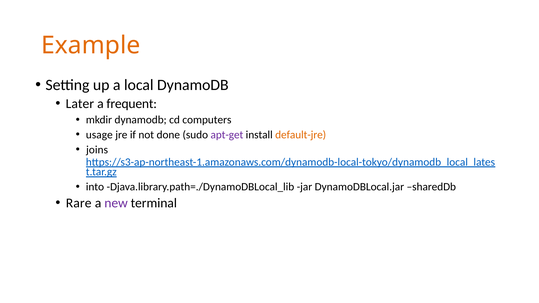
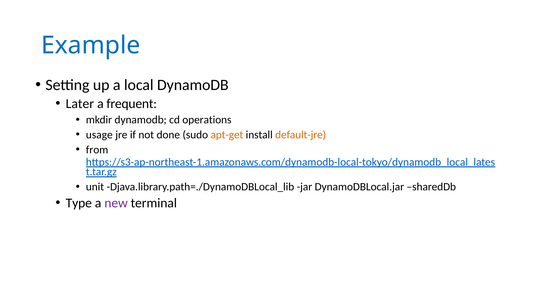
Example colour: orange -> blue (91, 45)
computers: computers -> operations (207, 120)
apt-get colour: purple -> orange (227, 135)
joins: joins -> from (97, 150)
into: into -> unit (95, 187)
Rare: Rare -> Type (79, 203)
